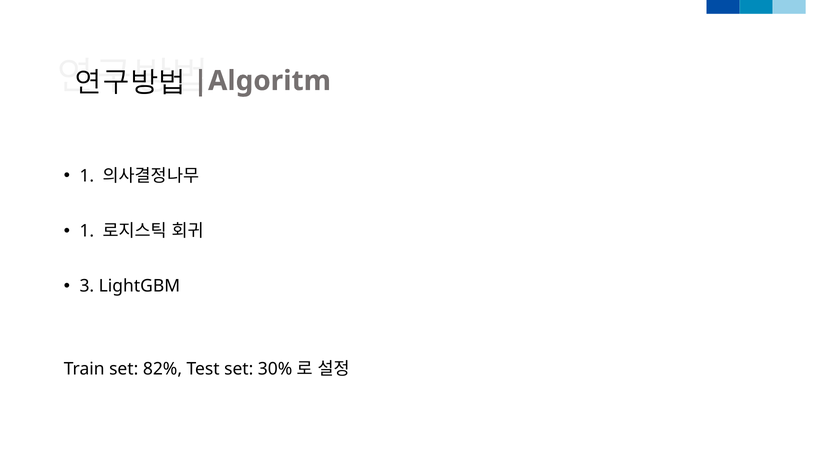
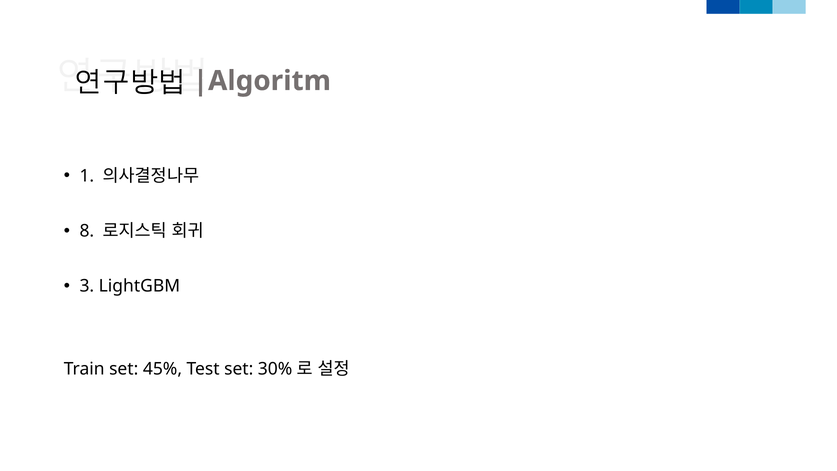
1: 1 -> 8 (87, 231)
82%: 82% -> 45% (162, 369)
